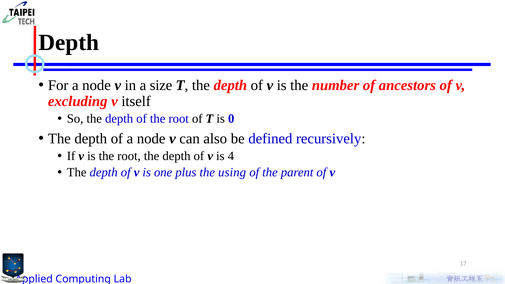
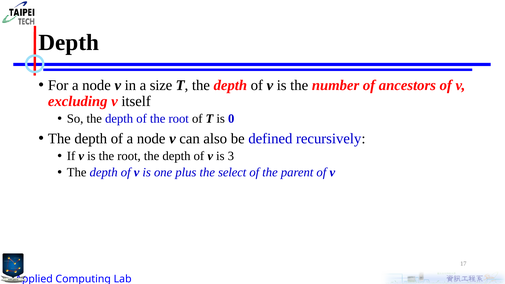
4: 4 -> 3 (231, 156)
using: using -> select (232, 172)
